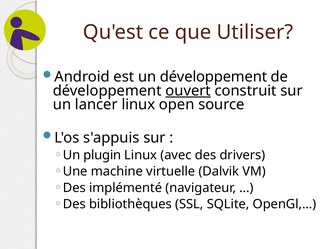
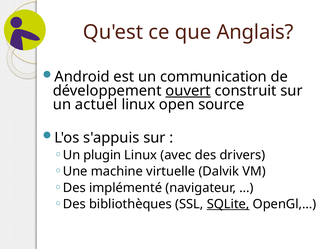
Utiliser: Utiliser -> Anglais (255, 32)
un développement: développement -> communication (213, 77)
lancer: lancer -> actuel (96, 104)
SQLite underline: none -> present (228, 204)
